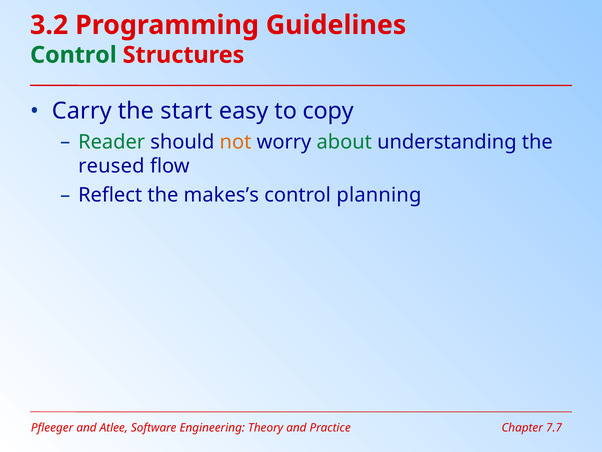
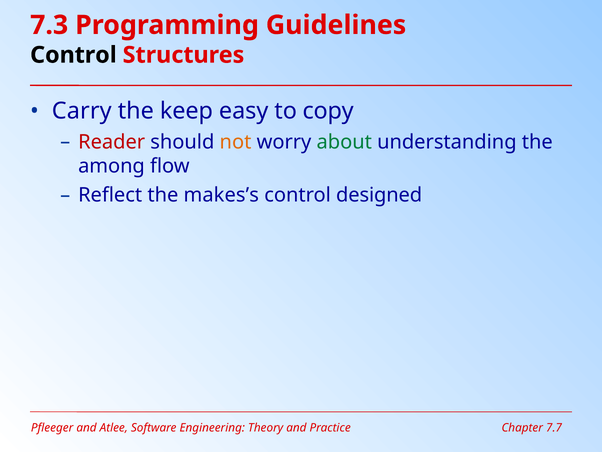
3.2: 3.2 -> 7.3 (49, 25)
Control colour: green -> black (73, 55)
start: start -> keep (186, 111)
Reader colour: green -> red (112, 142)
reused: reused -> among (112, 166)
planning: planning -> designed (379, 195)
